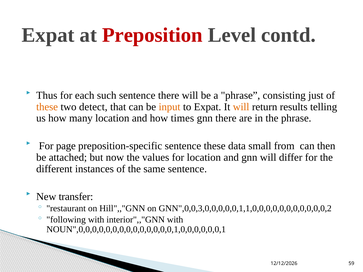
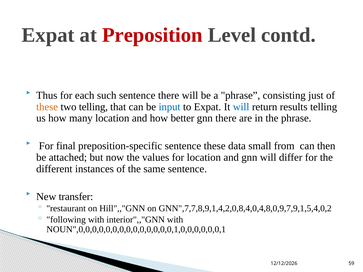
two detect: detect -> telling (93, 107)
input colour: orange -> blue (170, 107)
will colour: orange -> blue (241, 107)
times: times -> better (183, 118)
page: page -> final (66, 146)
GNN",0,0,3,0,0,0,0,0,1,1,0,0,0,0,0,0,0,0,0,0,0,2: GNN",0,0,3,0,0,0,0,0,1,1,0,0,0,0,0,0,0,0,0,0,0,2 -> GNN",7,7,8,9,1,4,2,0,8,4,0,4,8,0,9,7,9,1,5,4,0,2 (245, 209)
